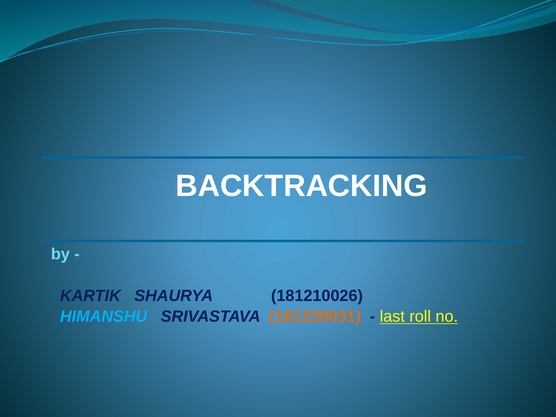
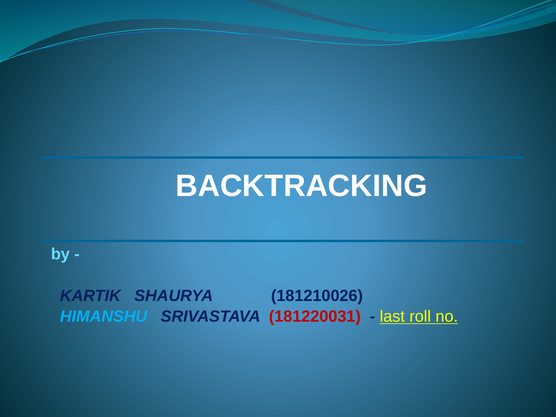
181220031 colour: orange -> red (315, 317)
